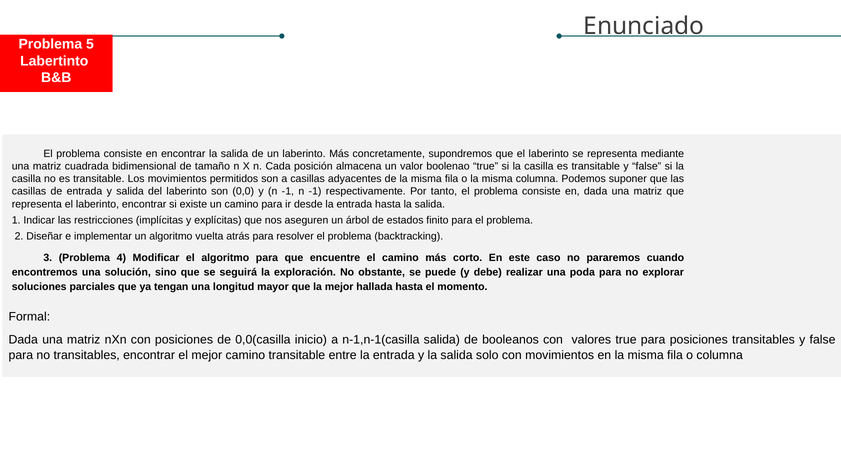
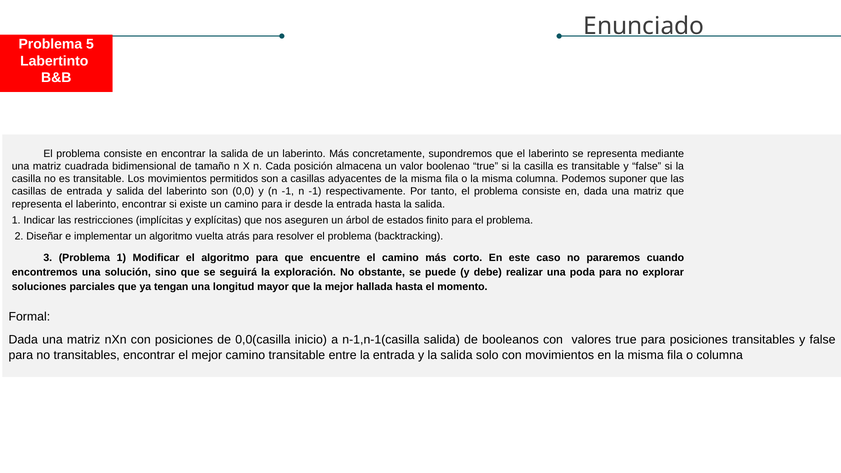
Problema 4: 4 -> 1 (121, 258)
